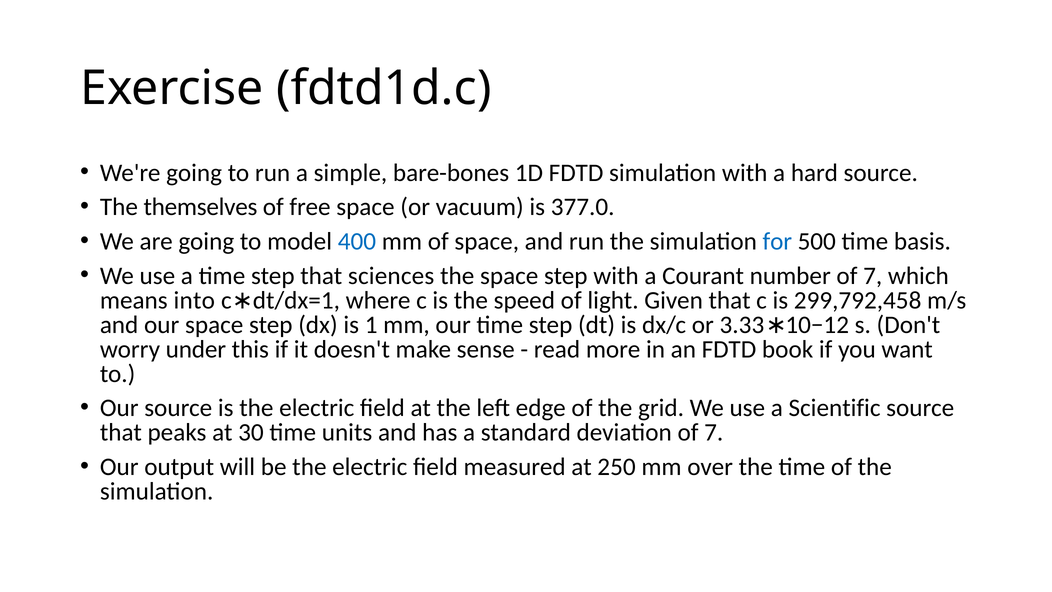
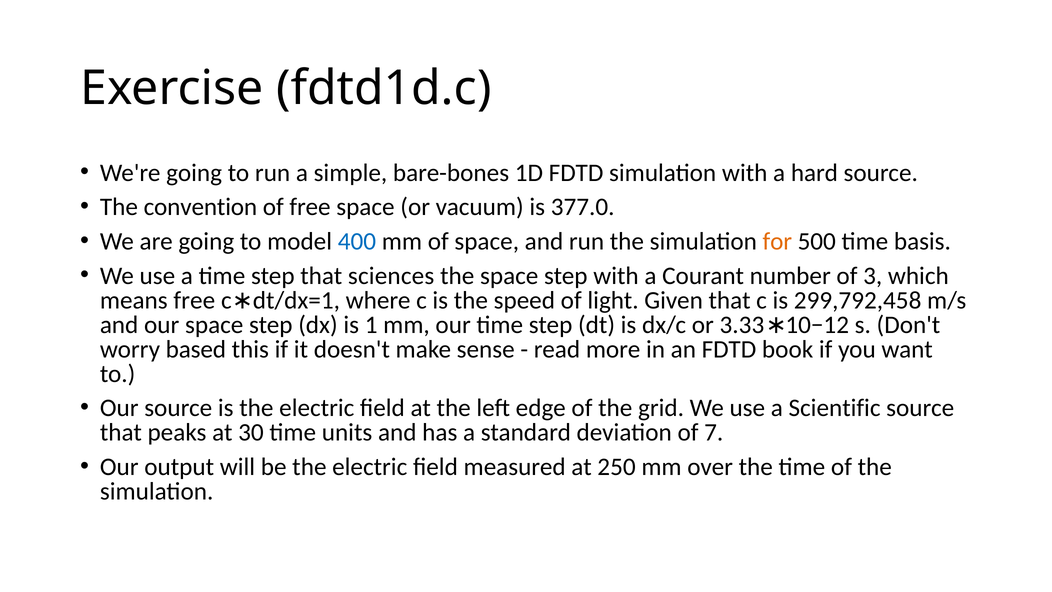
themselves: themselves -> convention (200, 207)
for colour: blue -> orange (777, 241)
number of 7: 7 -> 3 (873, 276)
means into: into -> free (194, 300)
under: under -> based (196, 349)
